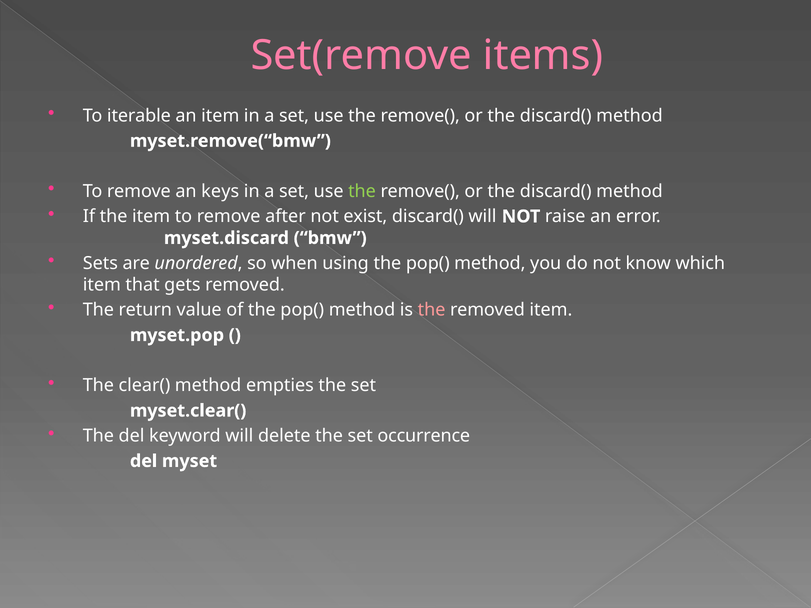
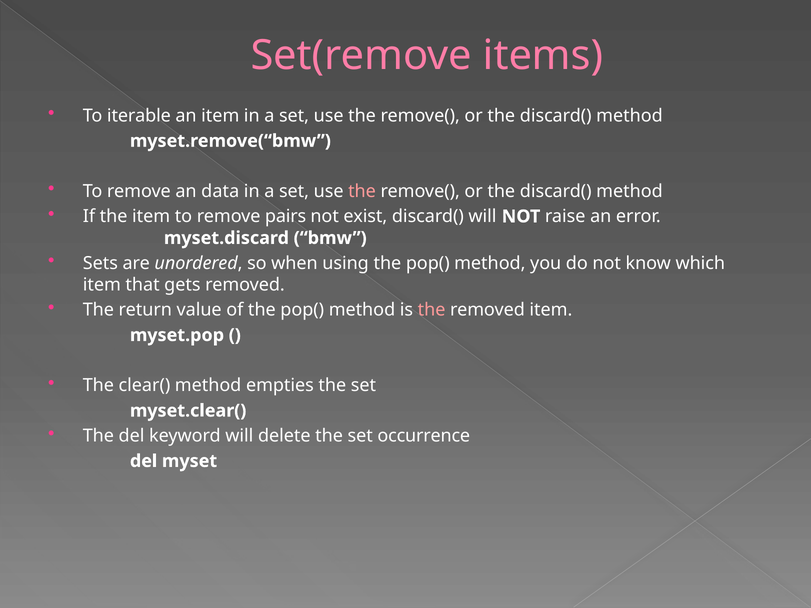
keys: keys -> data (220, 191)
the colour: light green -> pink (362, 191)
after: after -> pairs (286, 217)
